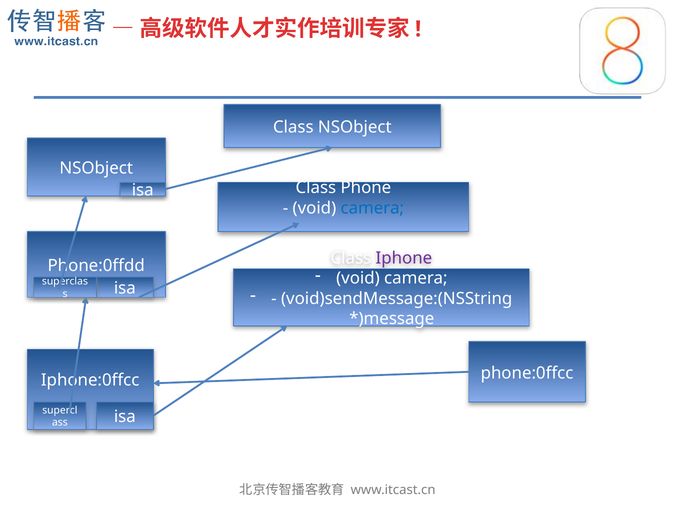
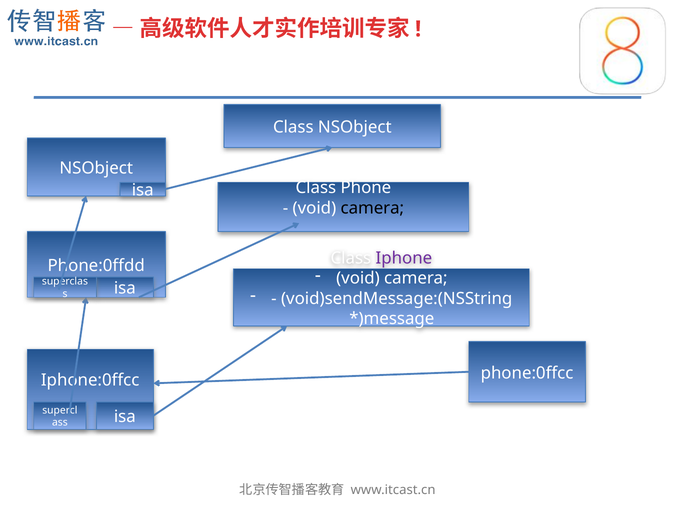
camera colour: blue -> black (372, 208)
